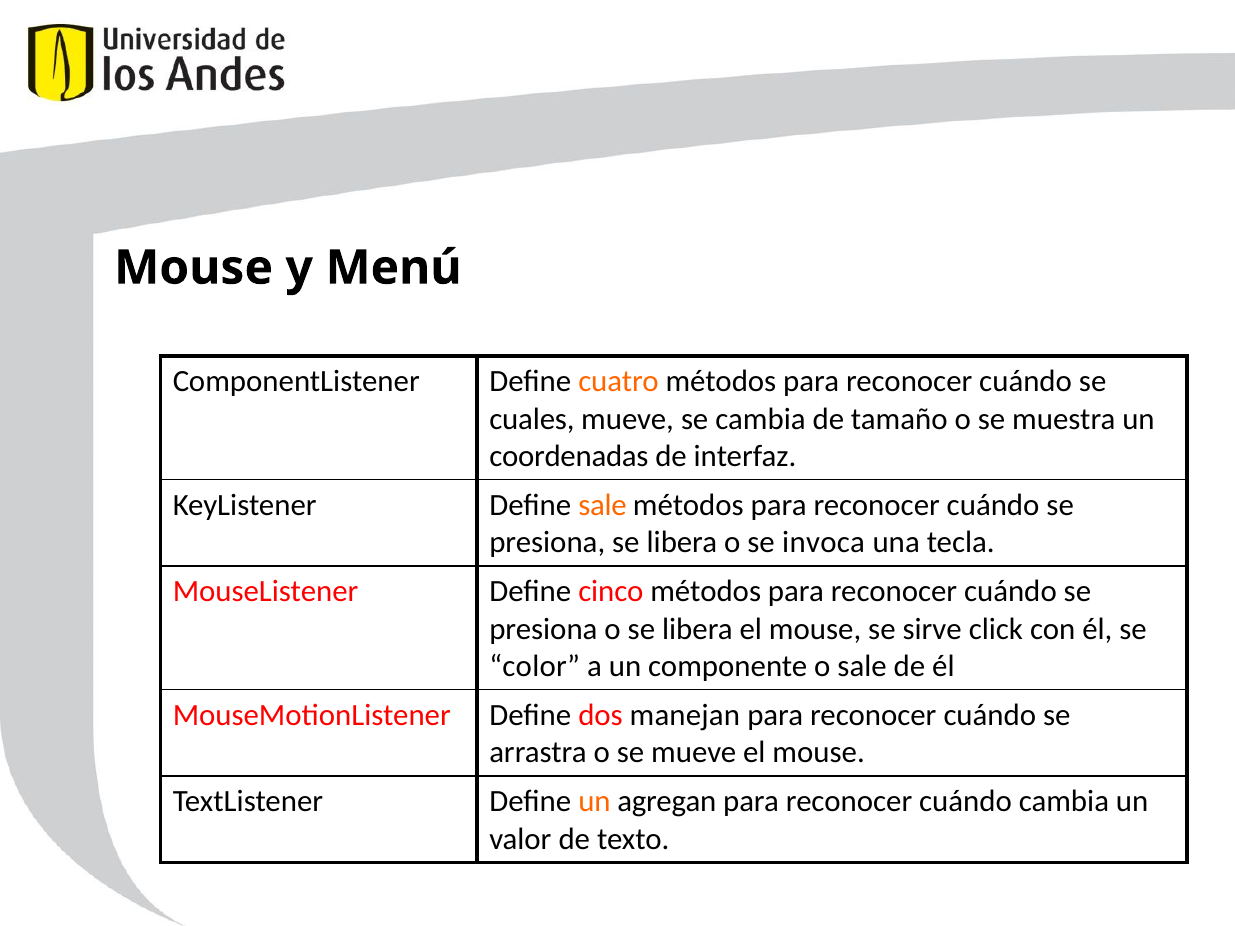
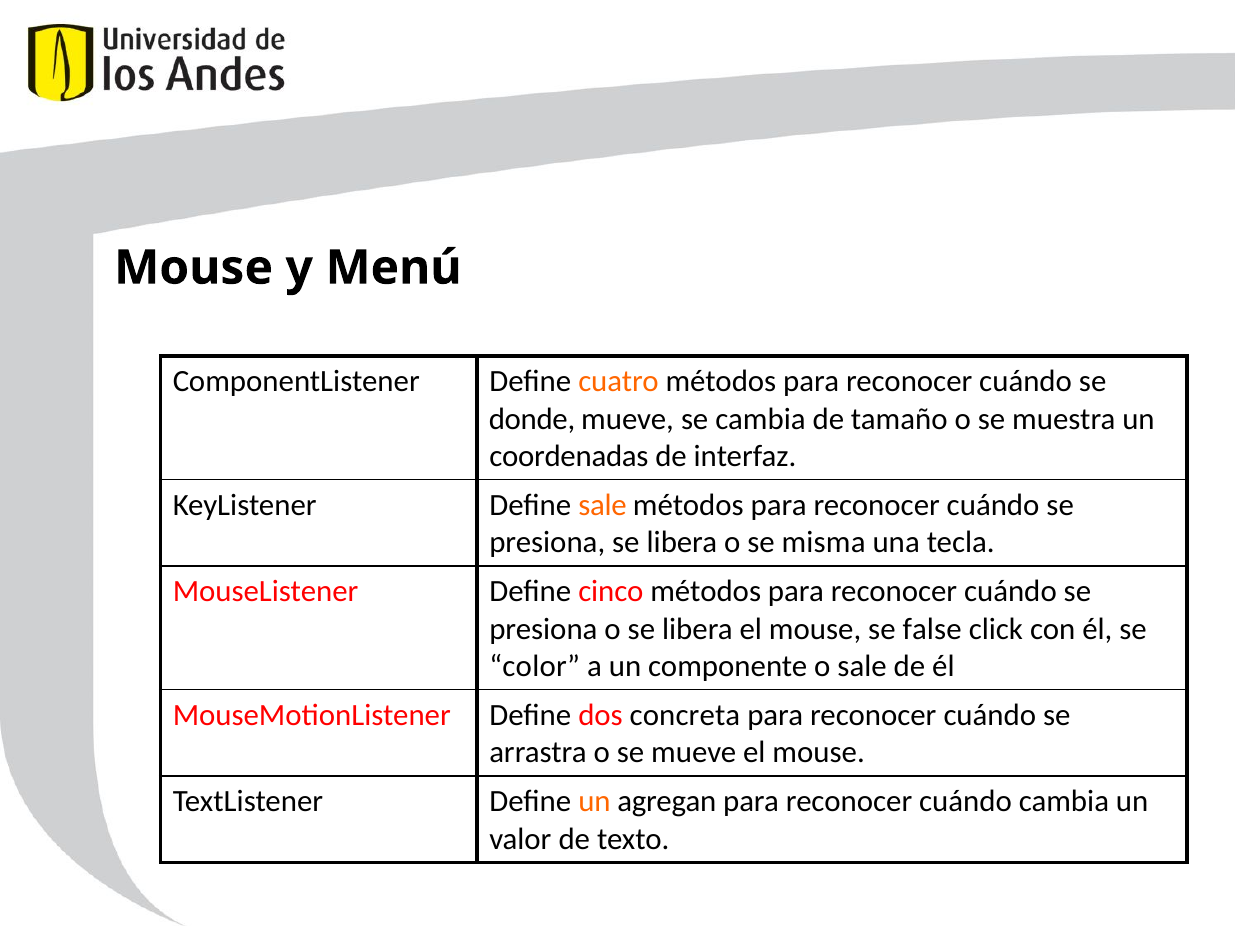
cuales: cuales -> donde (532, 419)
invoca: invoca -> misma (824, 543)
sirve: sirve -> false (932, 629)
manejan: manejan -> concreta (685, 715)
